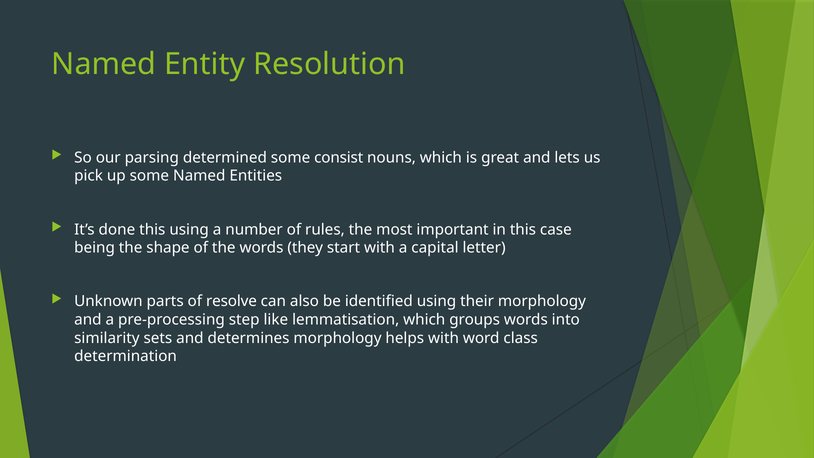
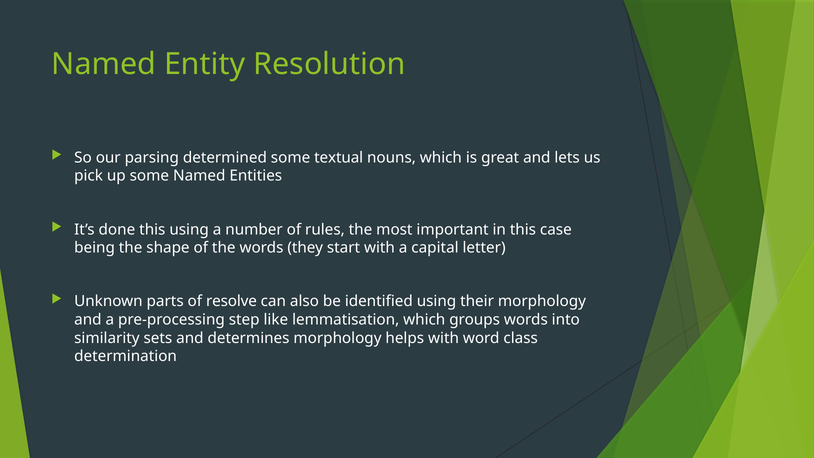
consist: consist -> textual (339, 158)
